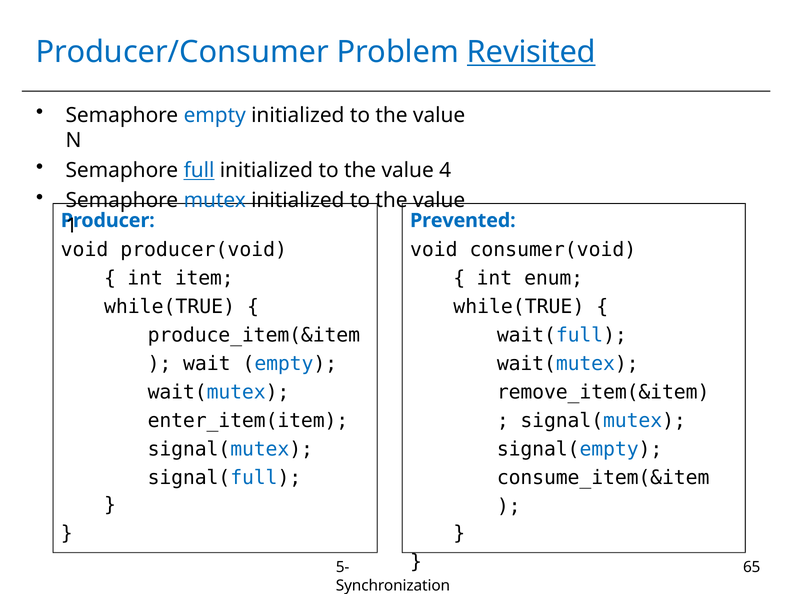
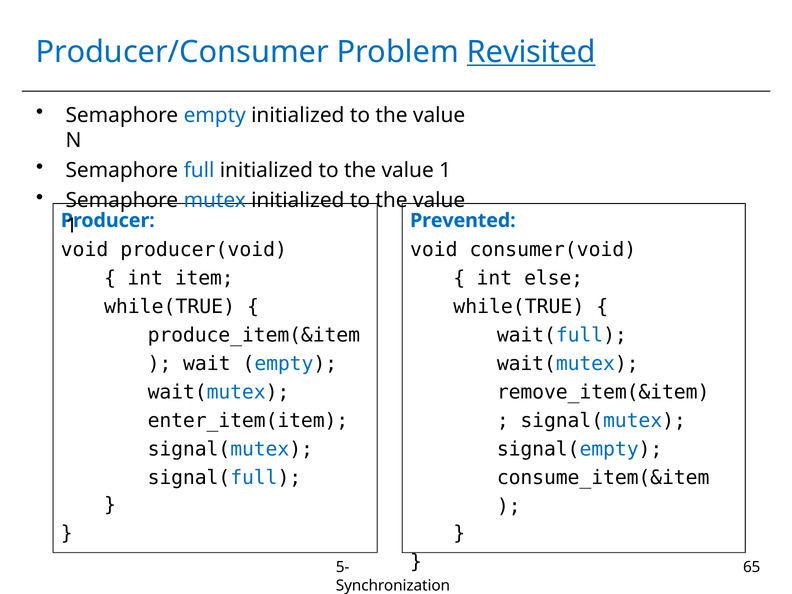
full underline: present -> none (199, 170)
4: 4 -> 1 (445, 170)
enum: enum -> else (554, 278)
